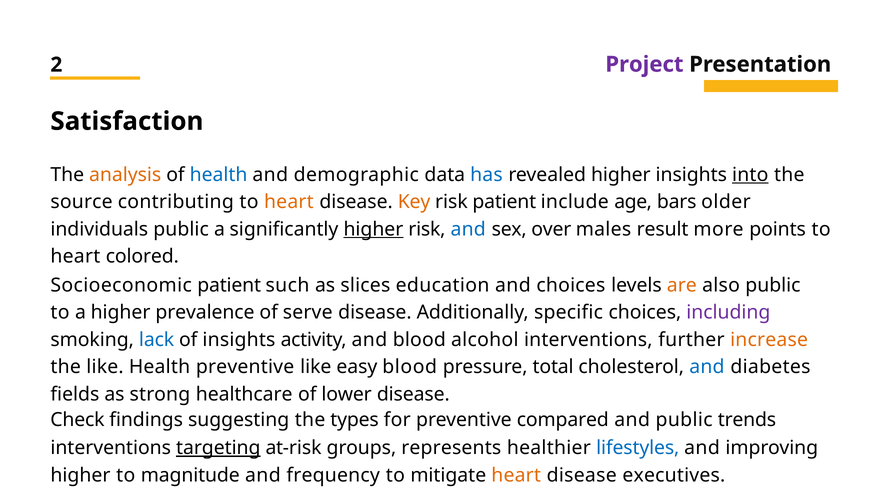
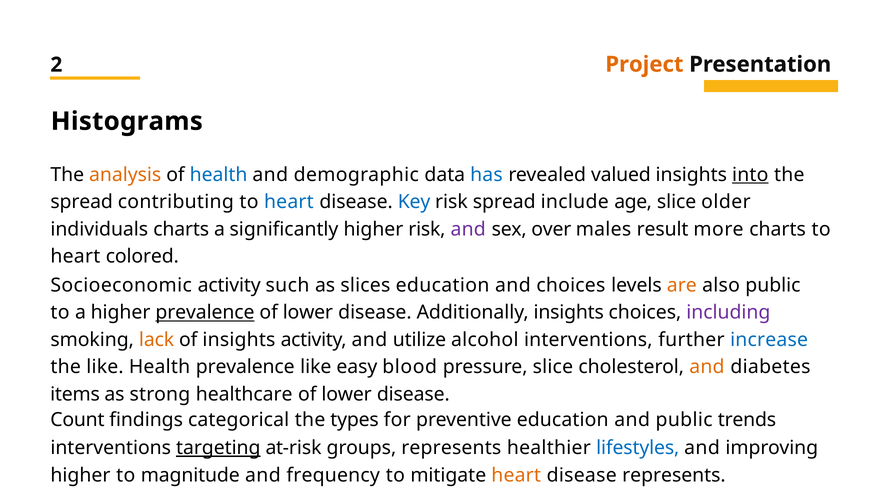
Project colour: purple -> orange (644, 64)
Satisfaction: Satisfaction -> Histograms (127, 121)
revealed higher: higher -> valued (621, 175)
source: source -> spread (82, 202)
heart colour: orange -> blue (289, 202)
Key colour: orange -> blue (414, 202)
risk patient: patient -> spread (504, 202)
age bars: bars -> slice (677, 202)
individuals public: public -> charts (181, 229)
higher underline: present -> none (373, 229)
and colour: blue -> purple (468, 229)
more points: points -> charts (778, 229)
Socioeconomic patient: patient -> activity (229, 285)
prevalence underline: none -> present (205, 313)
serve: serve -> lower (308, 313)
Additionally specific: specific -> insights (569, 313)
lack colour: blue -> orange (157, 340)
and blood: blood -> utilize (419, 340)
increase colour: orange -> blue (769, 340)
Health preventive: preventive -> prevalence (245, 367)
pressure total: total -> slice (553, 367)
and colour: blue -> orange (707, 367)
fields: fields -> items (75, 395)
Check: Check -> Count (77, 420)
suggesting: suggesting -> categorical (239, 420)
preventive compared: compared -> education (563, 420)
disease executives: executives -> represents (674, 476)
